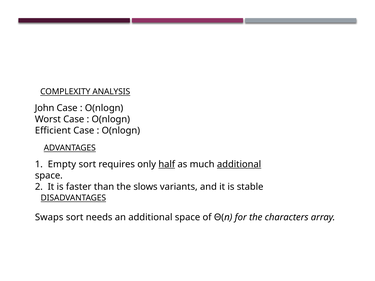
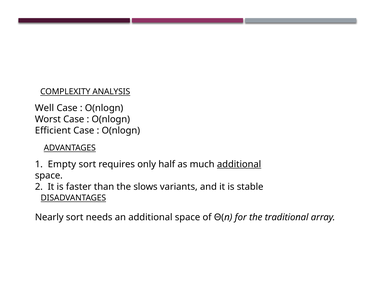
John: John -> Well (44, 108)
half underline: present -> none (167, 164)
Swaps: Swaps -> Nearly (49, 217)
characters: characters -> traditional (287, 217)
